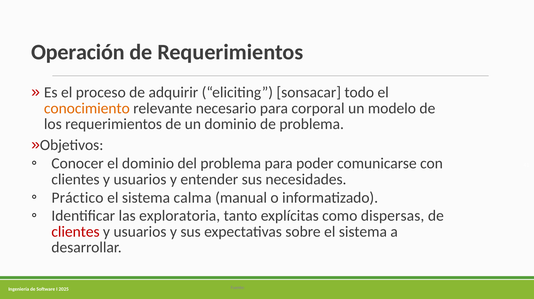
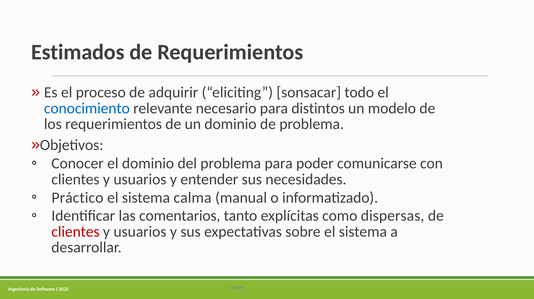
Operación: Operación -> Estimados (78, 52)
conocimiento colour: orange -> blue (87, 108)
corporal: corporal -> distintos (318, 108)
exploratoria: exploratoria -> comentarios (180, 216)
